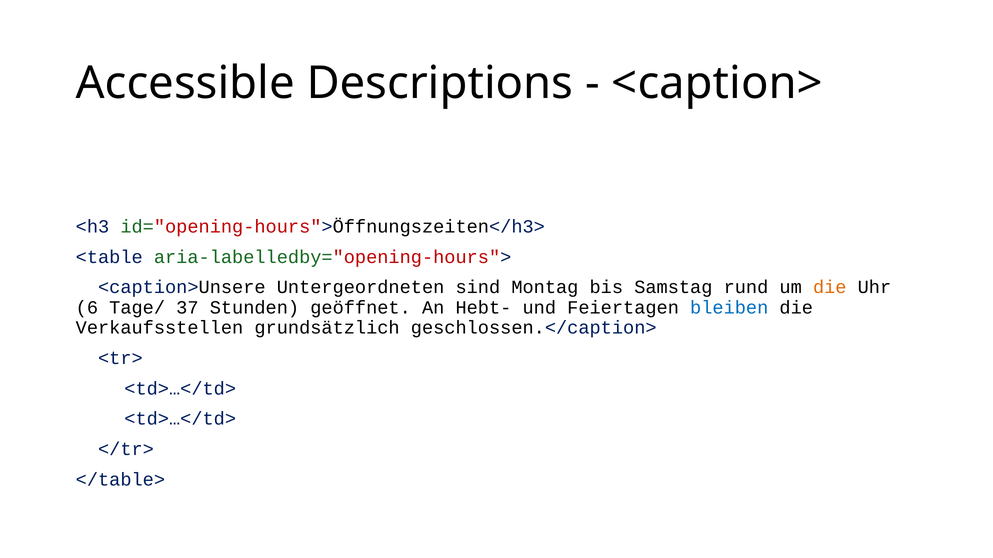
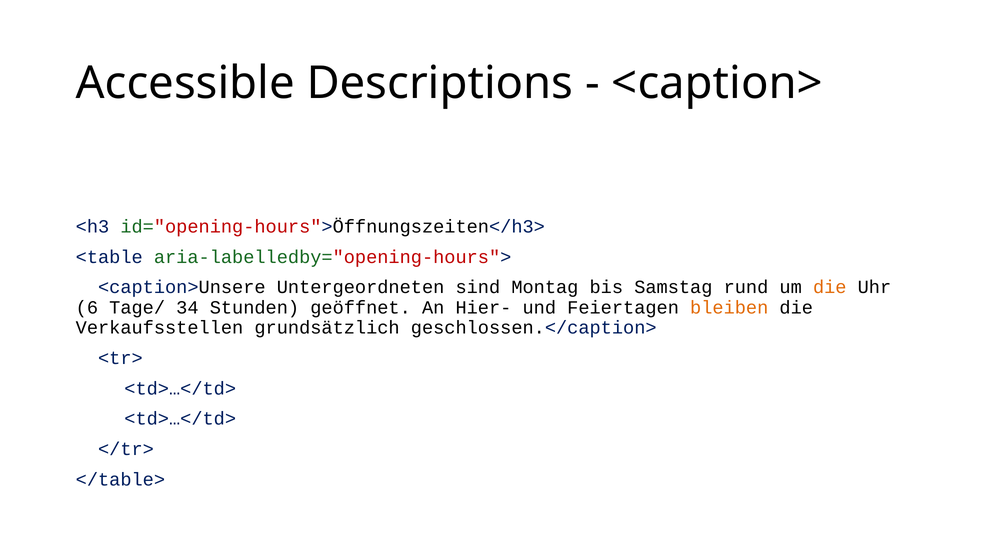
37: 37 -> 34 (187, 308)
Hebt-: Hebt- -> Hier- (483, 308)
bleiben colour: blue -> orange (729, 308)
